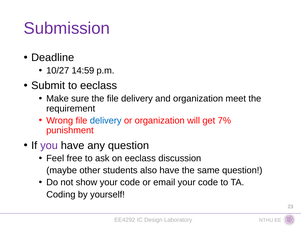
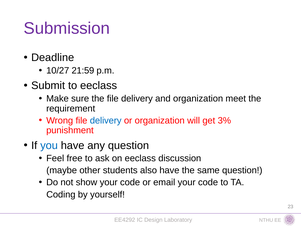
14:59: 14:59 -> 21:59 (83, 70)
7%: 7% -> 3% (224, 120)
you colour: purple -> blue (49, 145)
